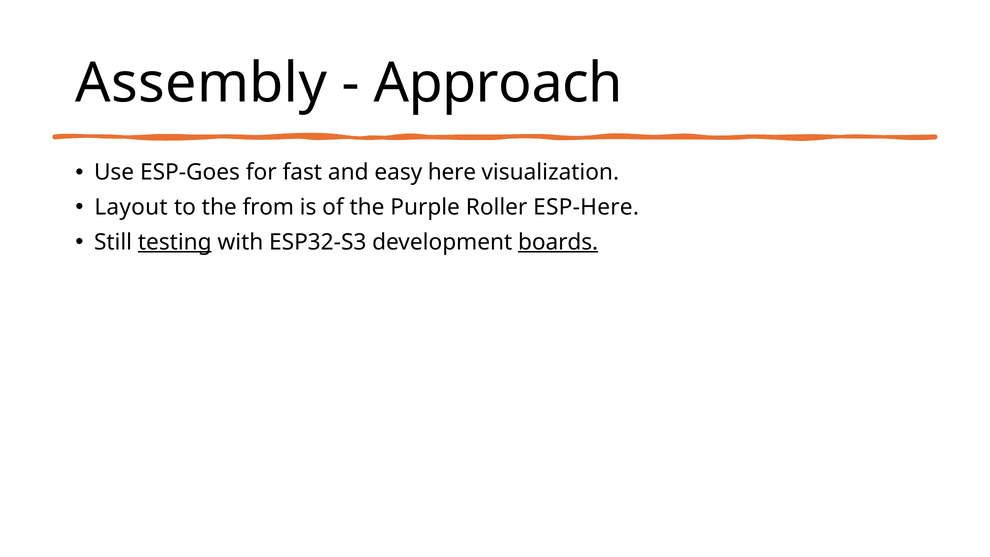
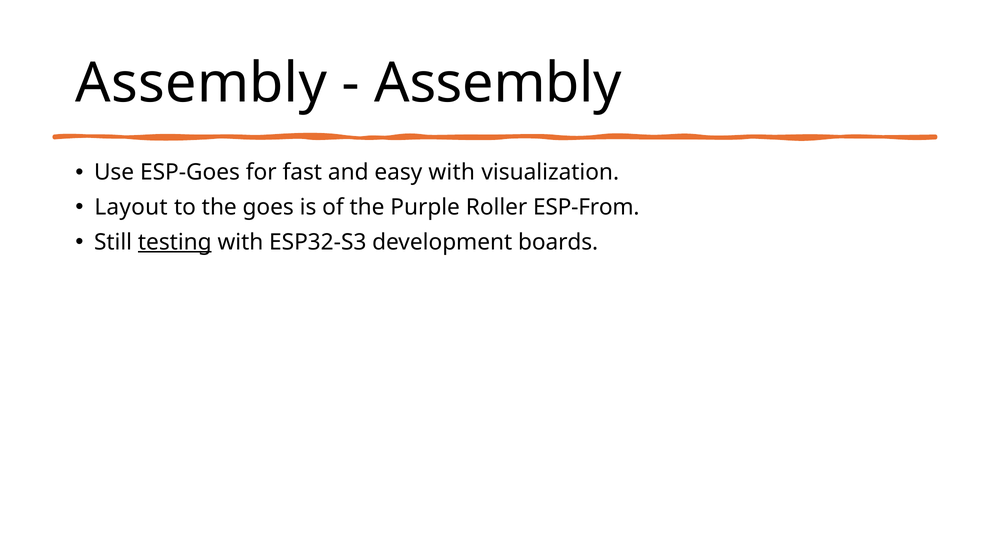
Approach: Approach -> Assembly (498, 83)
easy here: here -> with (452, 172)
from: from -> goes (268, 207)
ESP-Here: ESP-Here -> ESP-From (586, 207)
boards underline: present -> none (558, 242)
